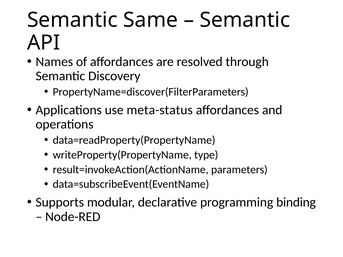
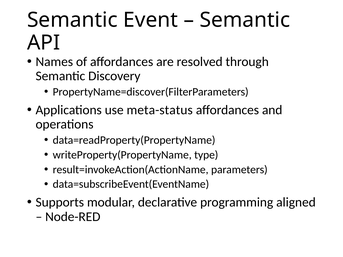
Same: Same -> Event (151, 20)
binding: binding -> aligned (296, 203)
